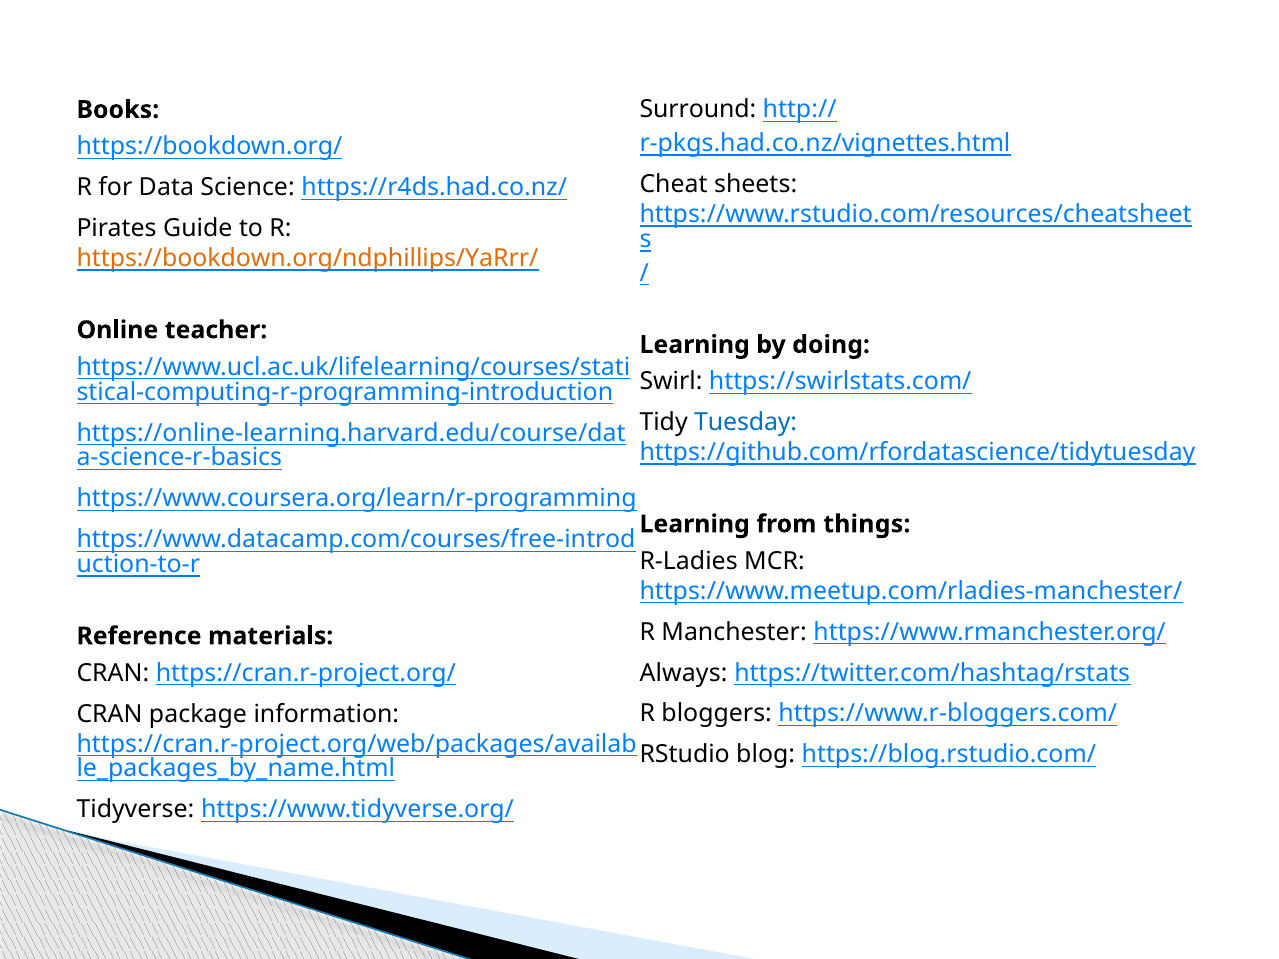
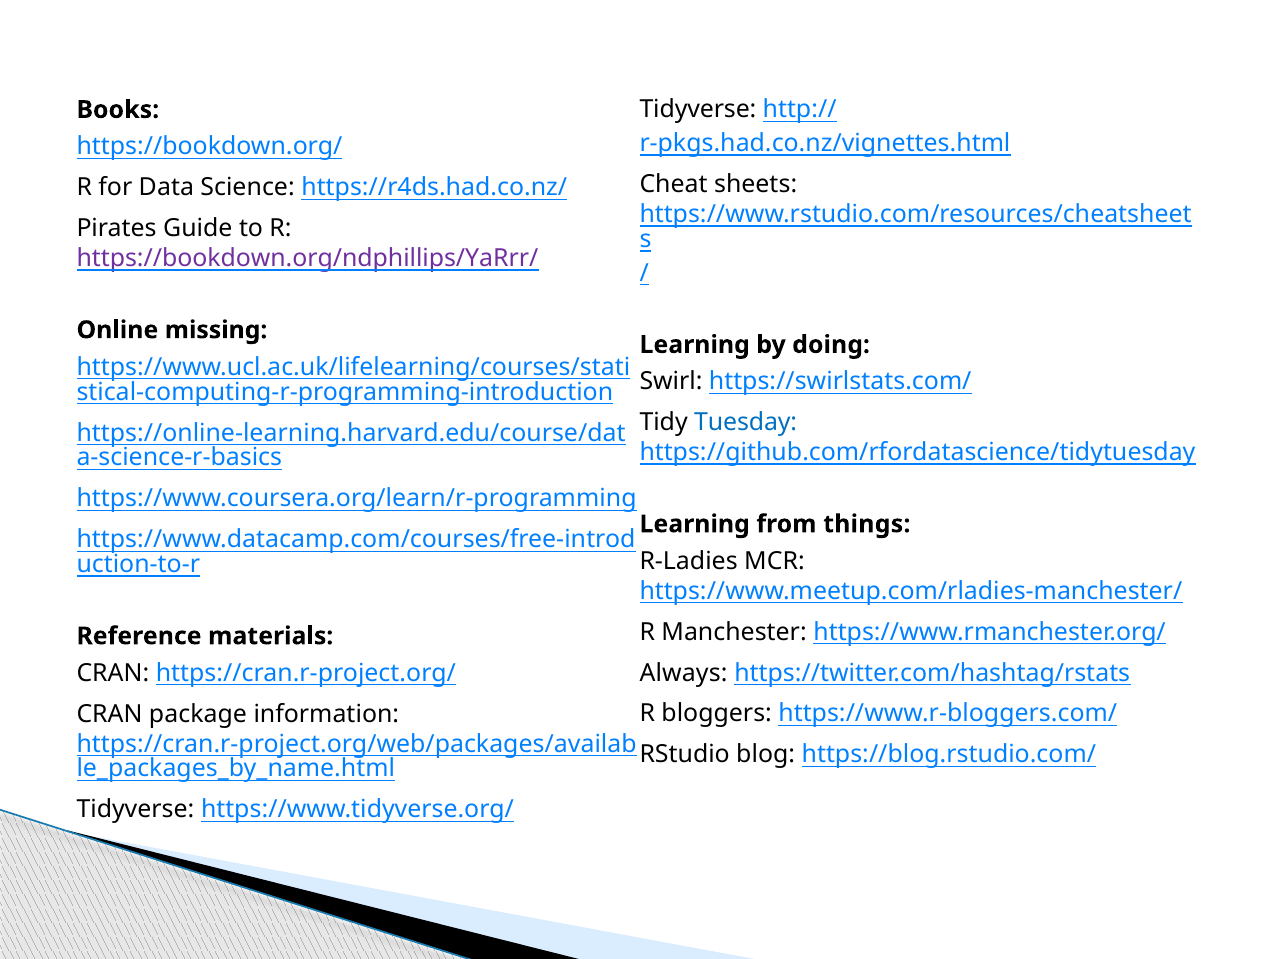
Surround: Surround -> Tidyverse (698, 110)
https://bookdown.org/ndphillips/YaRrr/ colour: orange -> purple (307, 259)
teacher: teacher -> missing (216, 330)
